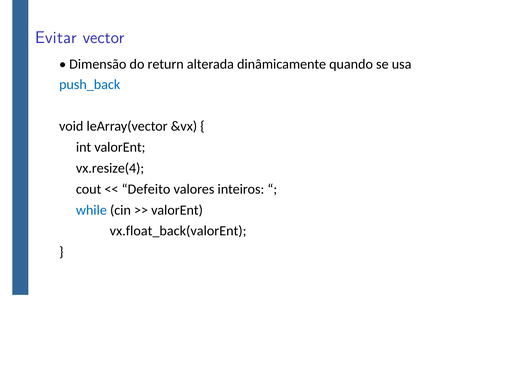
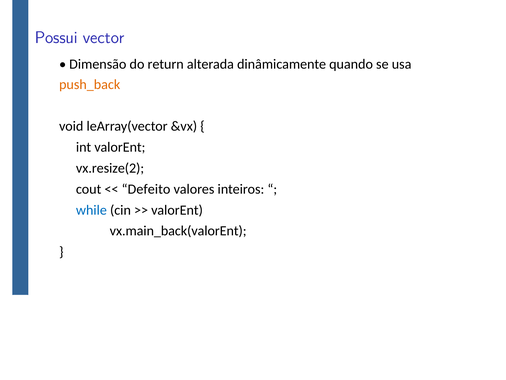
Evitar: Evitar -> Possui (56, 38)
push_back colour: blue -> orange (90, 84)
vx.resize(4: vx.resize(4 -> vx.resize(2 (110, 168)
vx.float_back(valorEnt: vx.float_back(valorEnt -> vx.main_back(valorEnt (178, 231)
